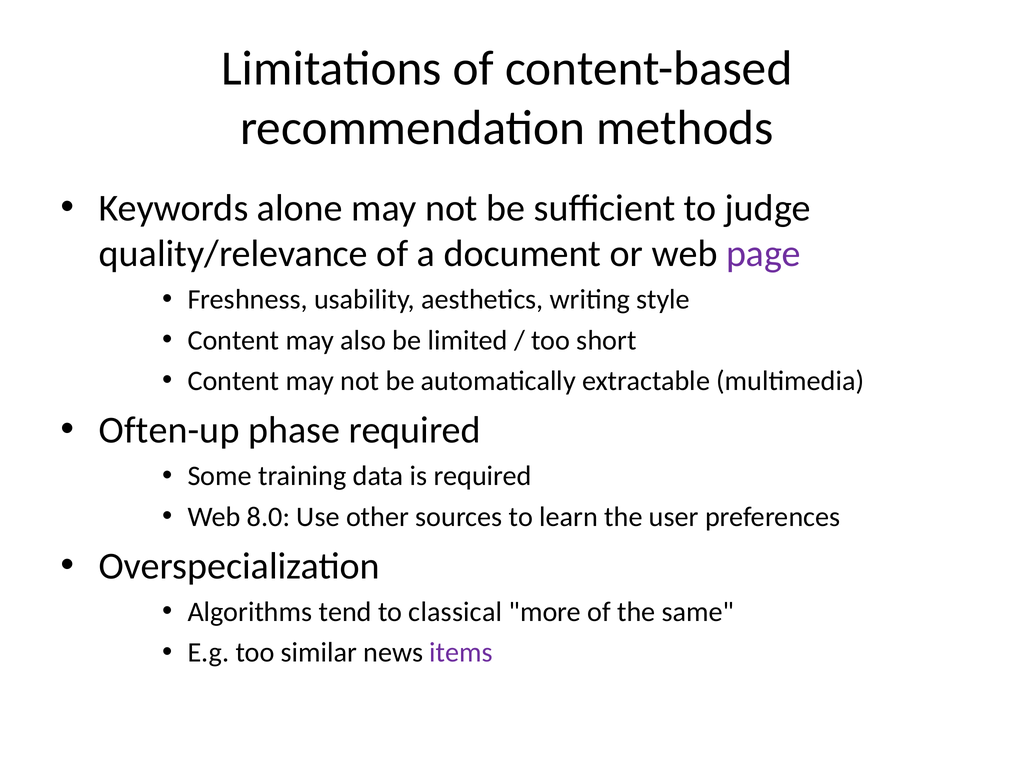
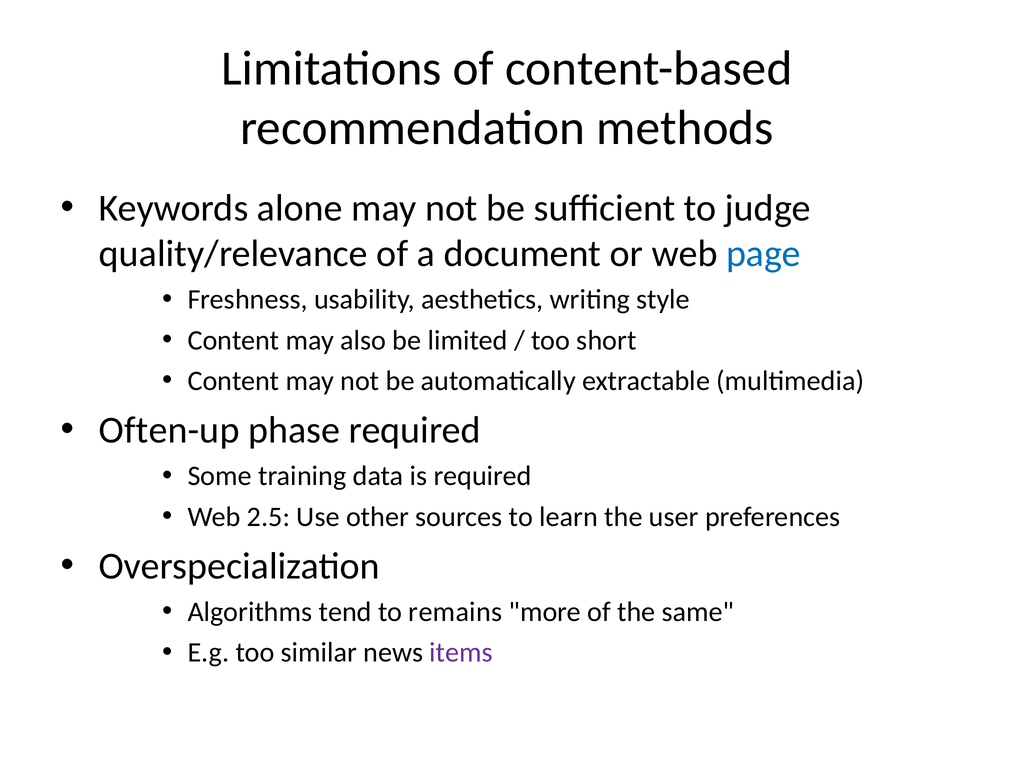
page colour: purple -> blue (763, 254)
8.0: 8.0 -> 2.5 (268, 516)
classical: classical -> remains (455, 612)
